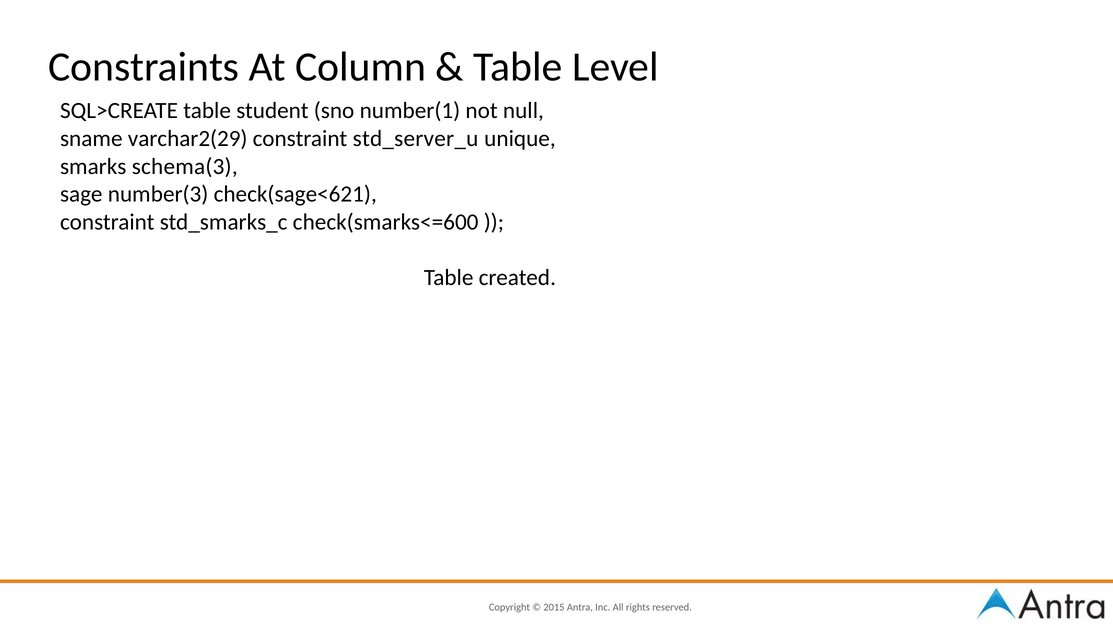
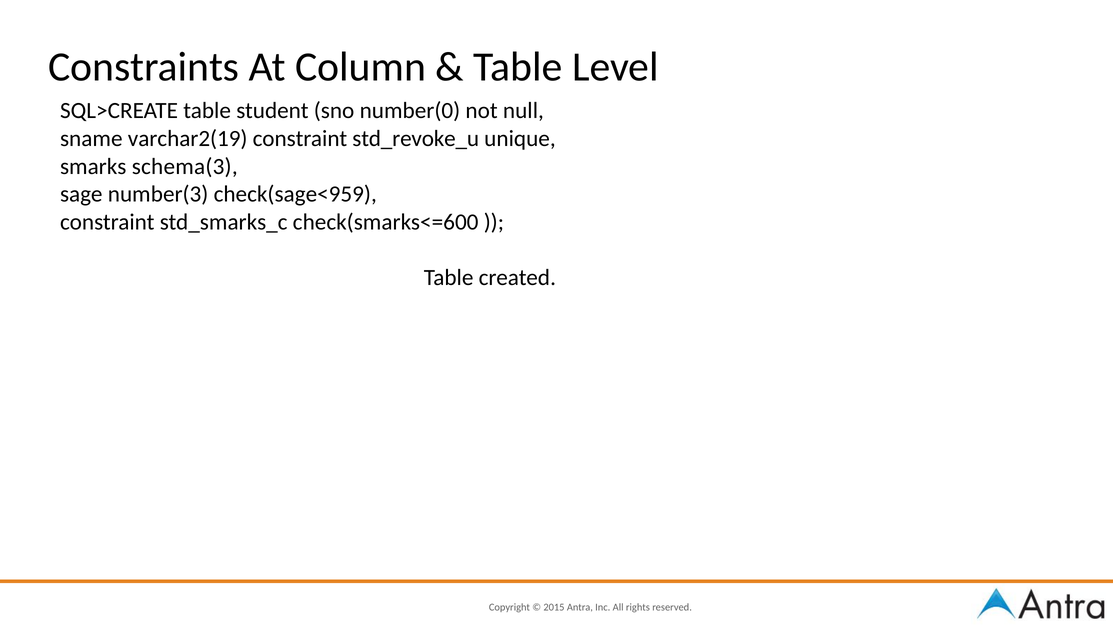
number(1: number(1 -> number(0 (410, 111)
varchar2(29: varchar2(29 -> varchar2(19 (188, 139)
std_server_u: std_server_u -> std_revoke_u (416, 139)
check(sage<621: check(sage<621 -> check(sage<959 (295, 194)
